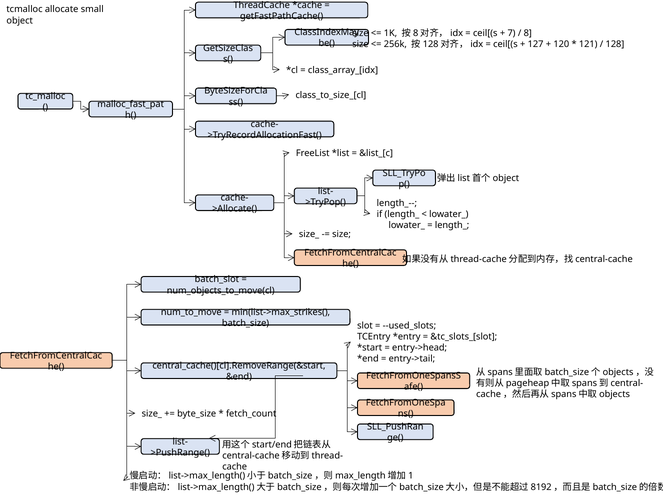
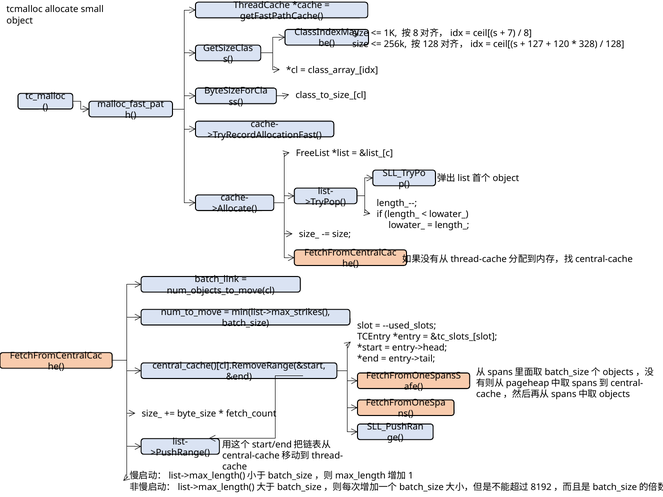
121: 121 -> 328 (588, 44)
batch_slot: batch_slot -> batch_link (217, 280)
